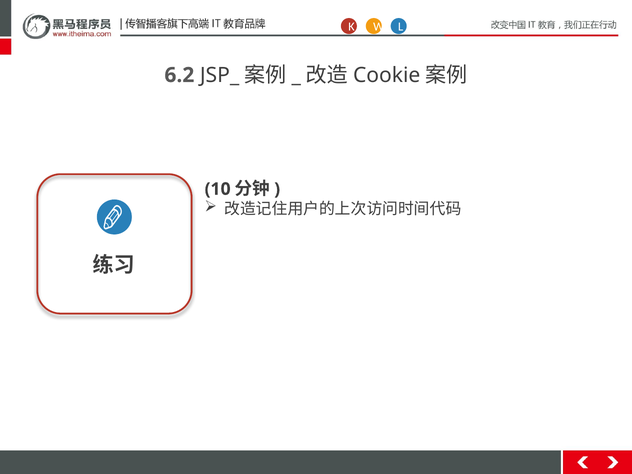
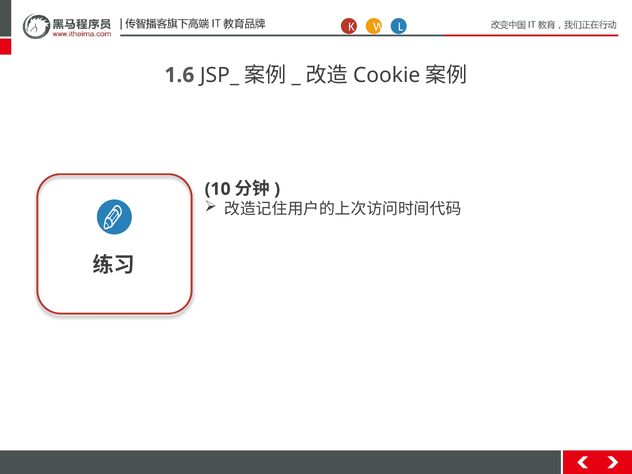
6.2: 6.2 -> 1.6 (179, 75)
